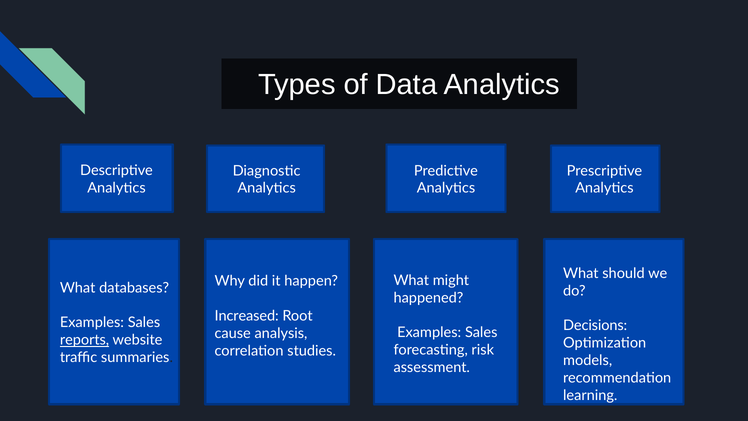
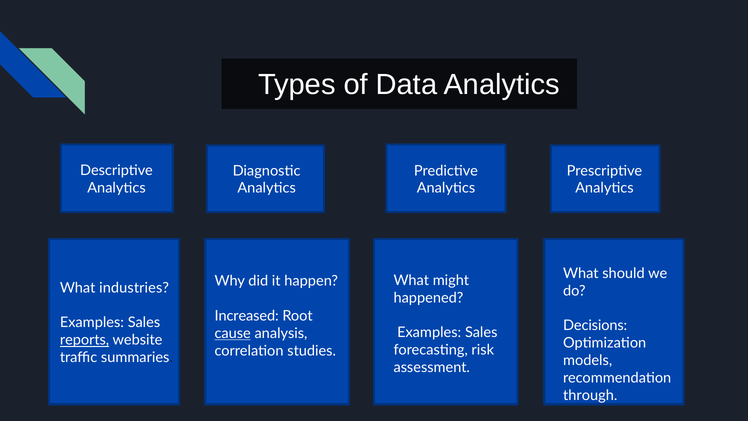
databases: databases -> industries (134, 288)
cause underline: none -> present (233, 333)
learning: learning -> through (590, 395)
